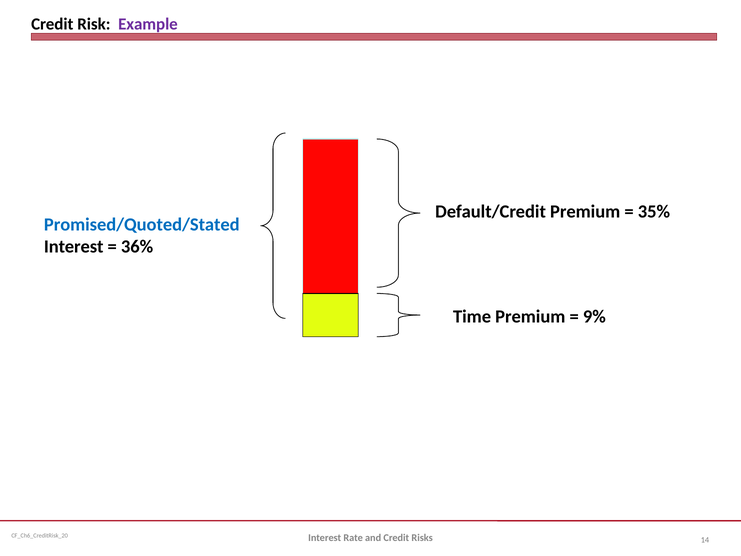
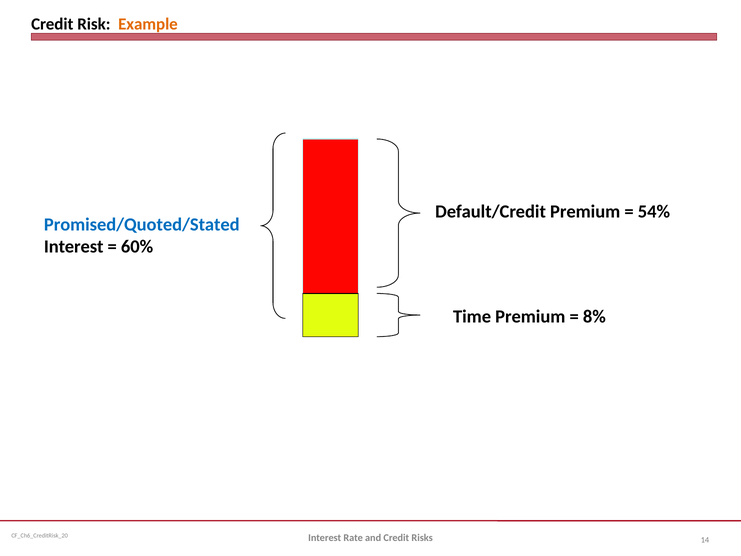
Example colour: purple -> orange (148, 24)
35%: 35% -> 54% (654, 212)
36%: 36% -> 60% (137, 247)
9%: 9% -> 8% (594, 317)
